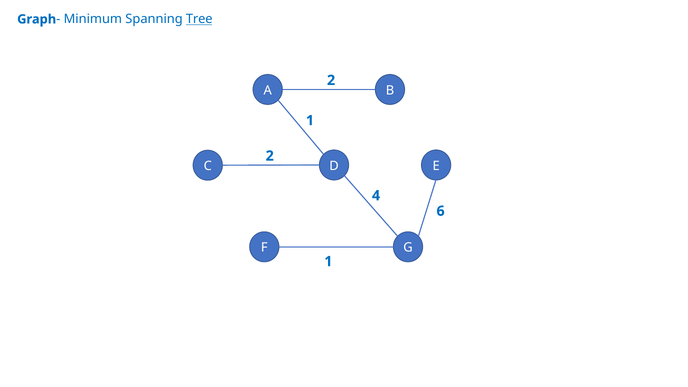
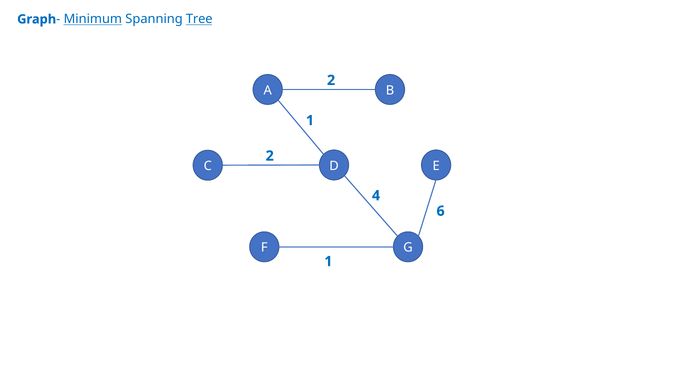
Minimum underline: none -> present (93, 19)
